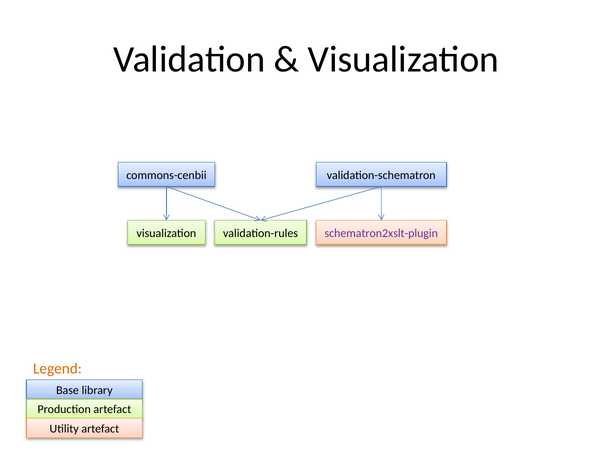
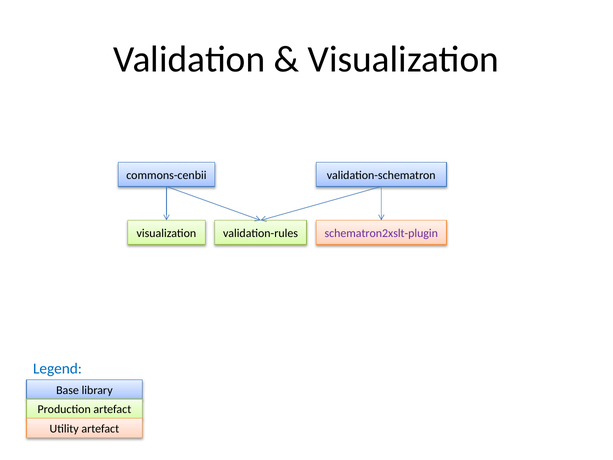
Legend colour: orange -> blue (57, 369)
